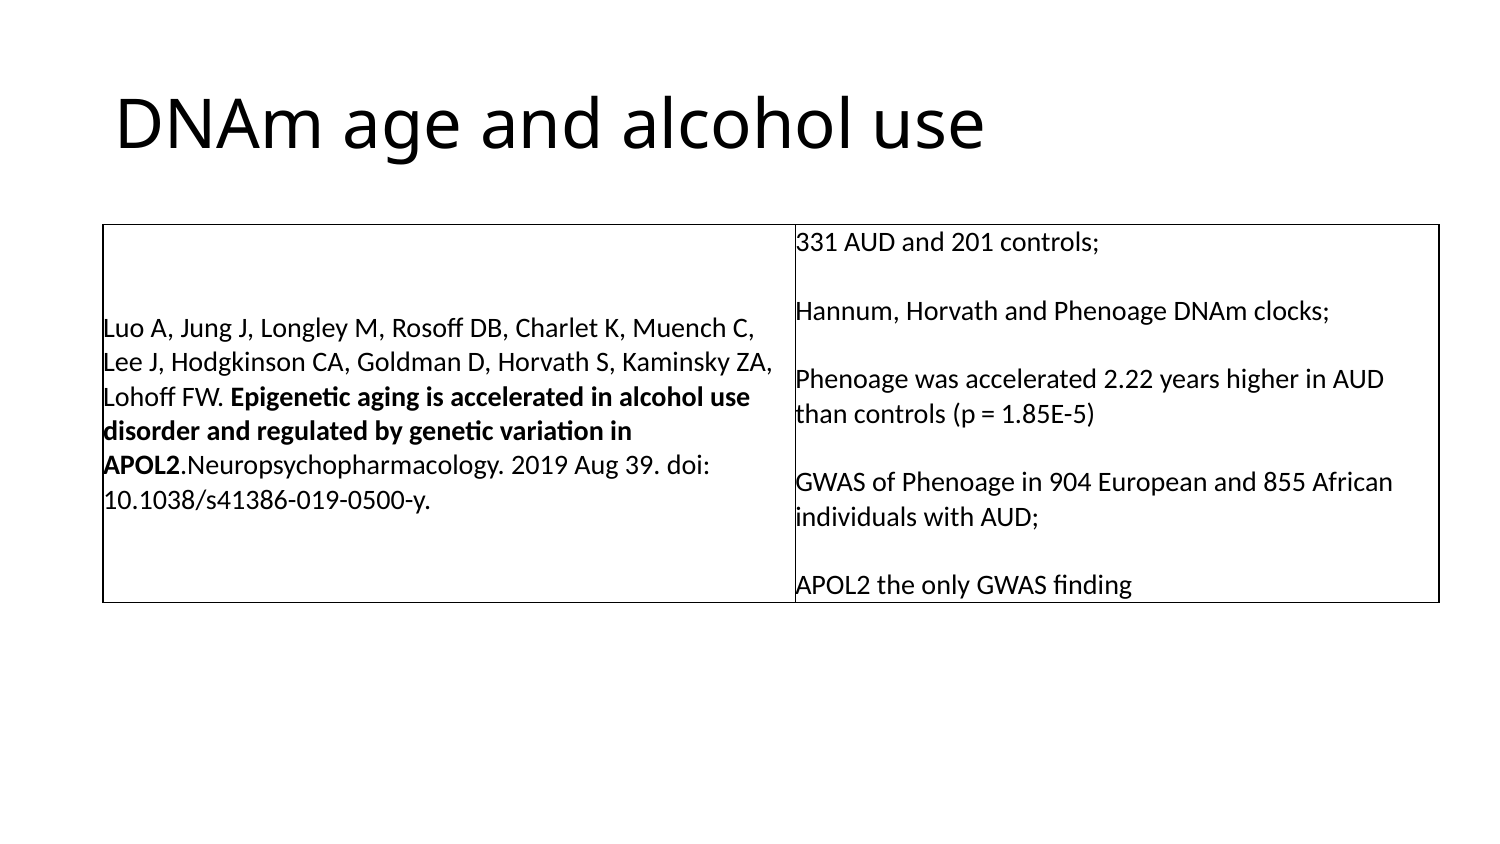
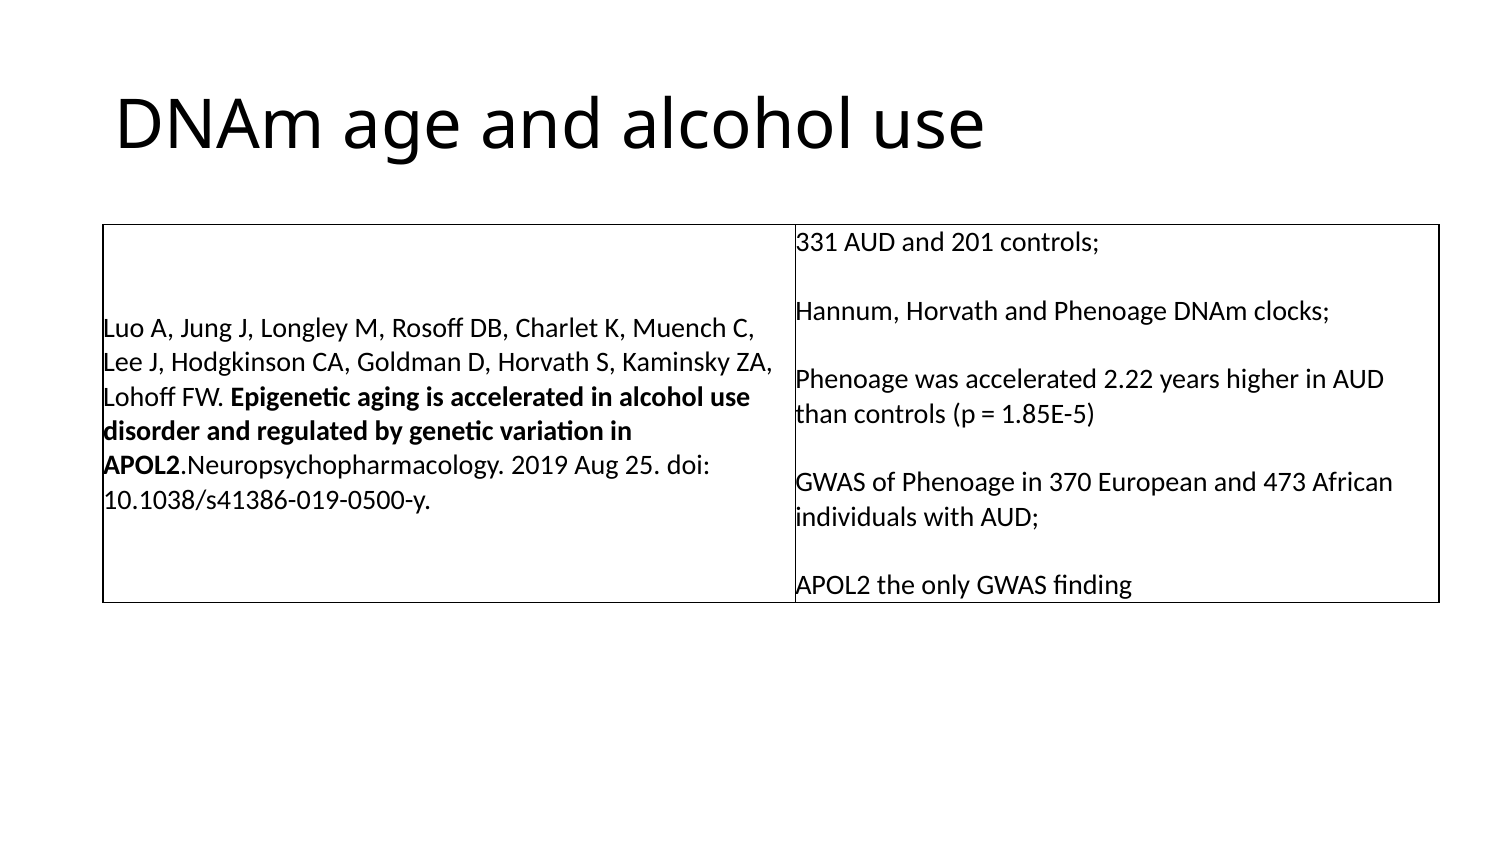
39: 39 -> 25 (643, 465)
904: 904 -> 370 (1070, 482)
855: 855 -> 473 (1285, 482)
